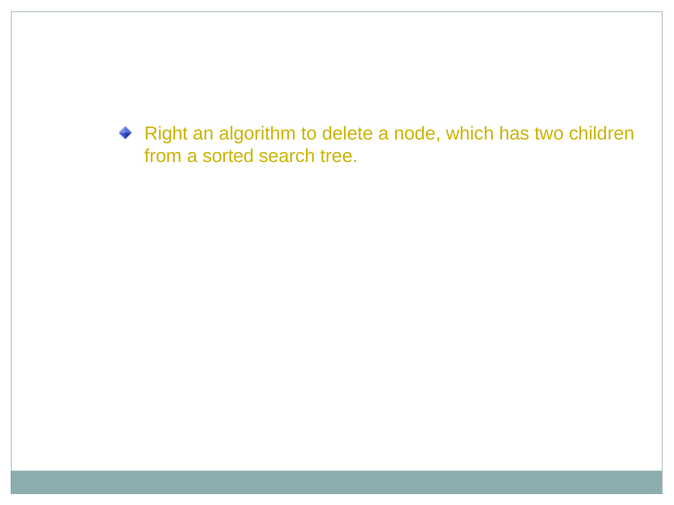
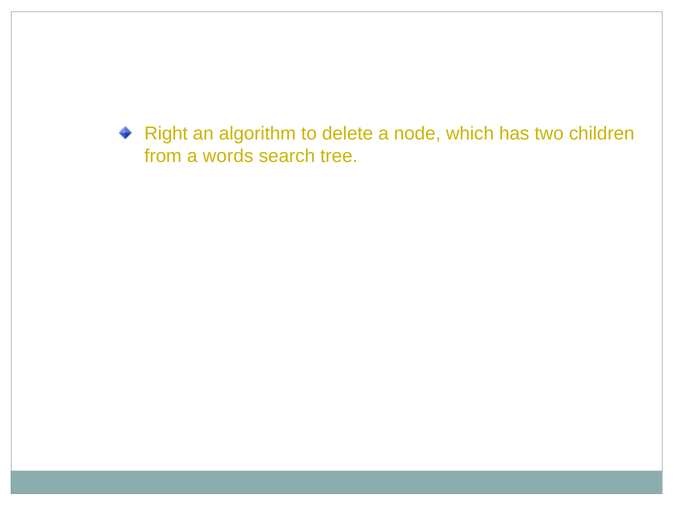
sorted: sorted -> words (228, 156)
